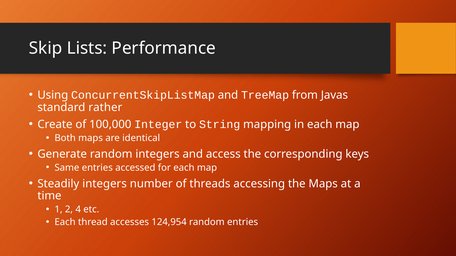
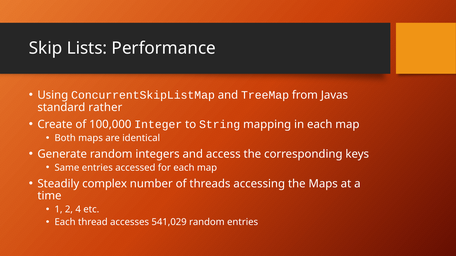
Steadily integers: integers -> complex (105, 184)
124,954: 124,954 -> 541,029 (169, 223)
